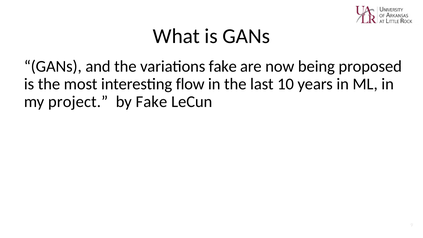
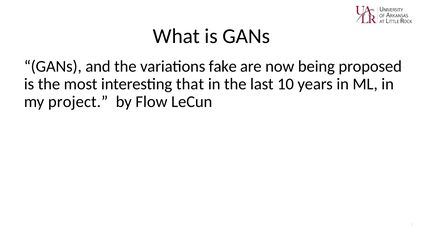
flow: flow -> that (190, 84)
by Fake: Fake -> Flow (151, 102)
